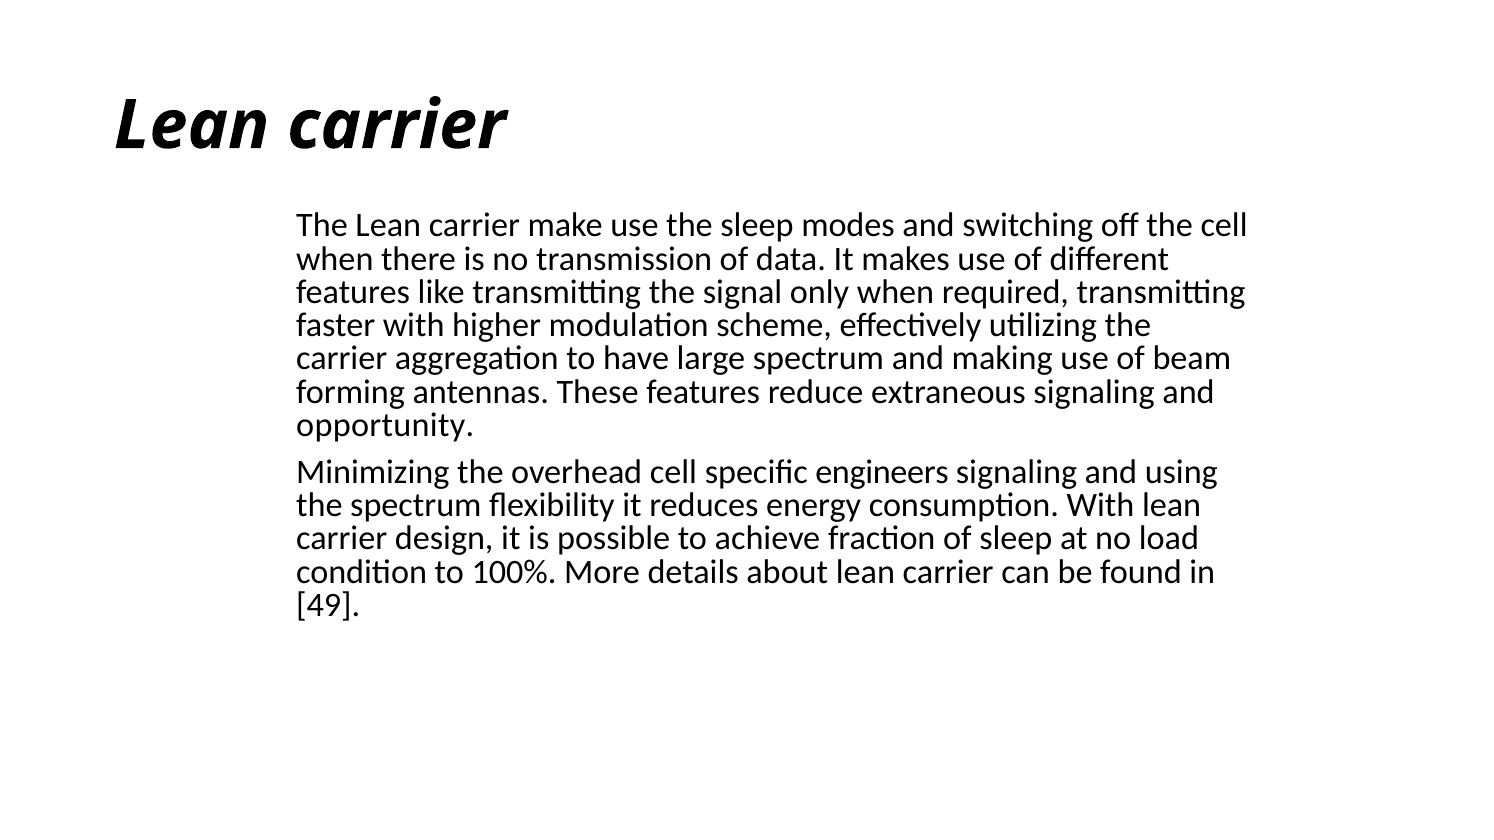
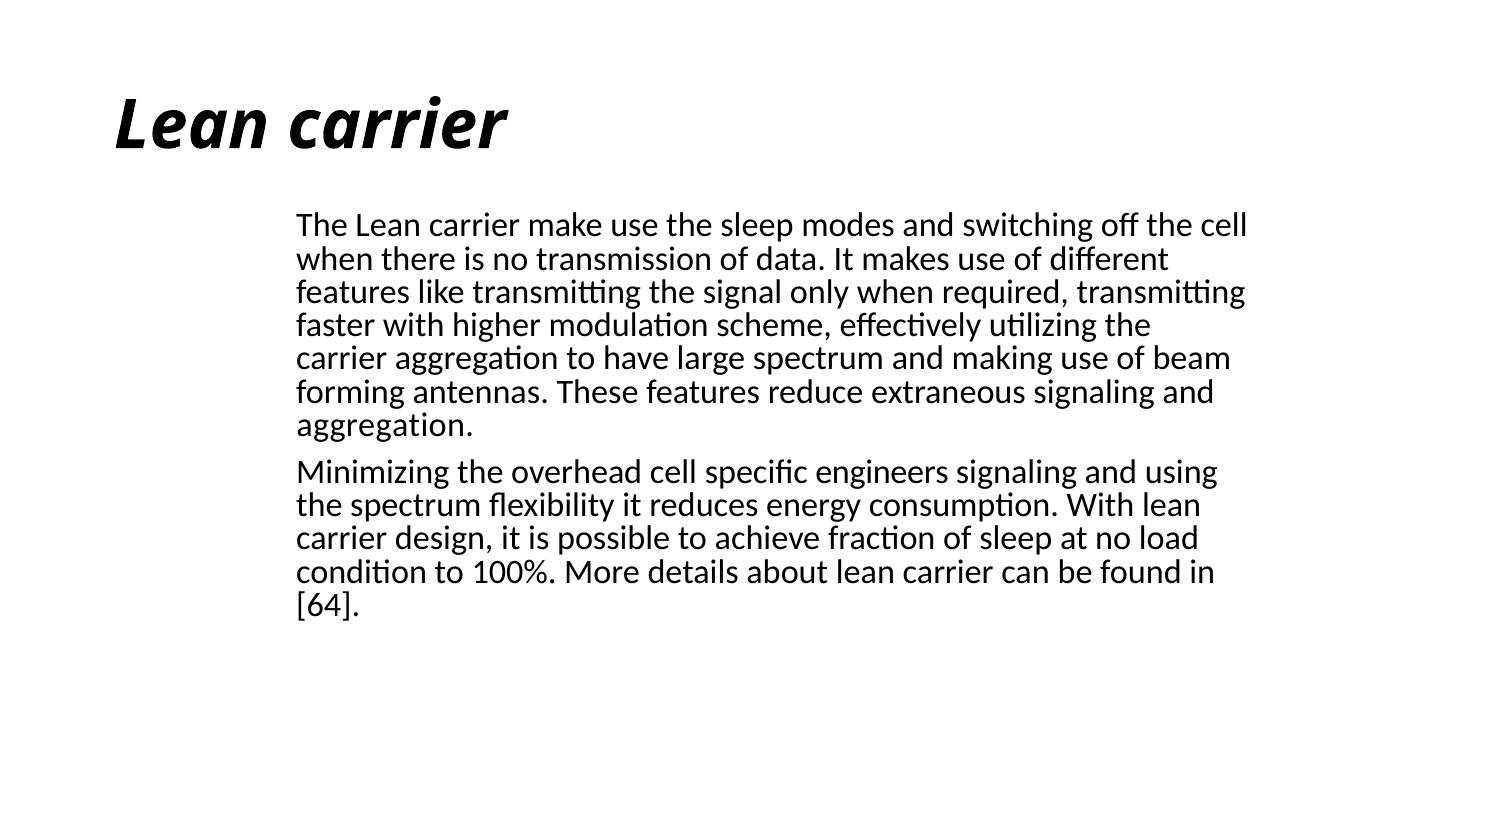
opportunity: opportunity -> aggregation (385, 425)
49: 49 -> 64 (328, 605)
